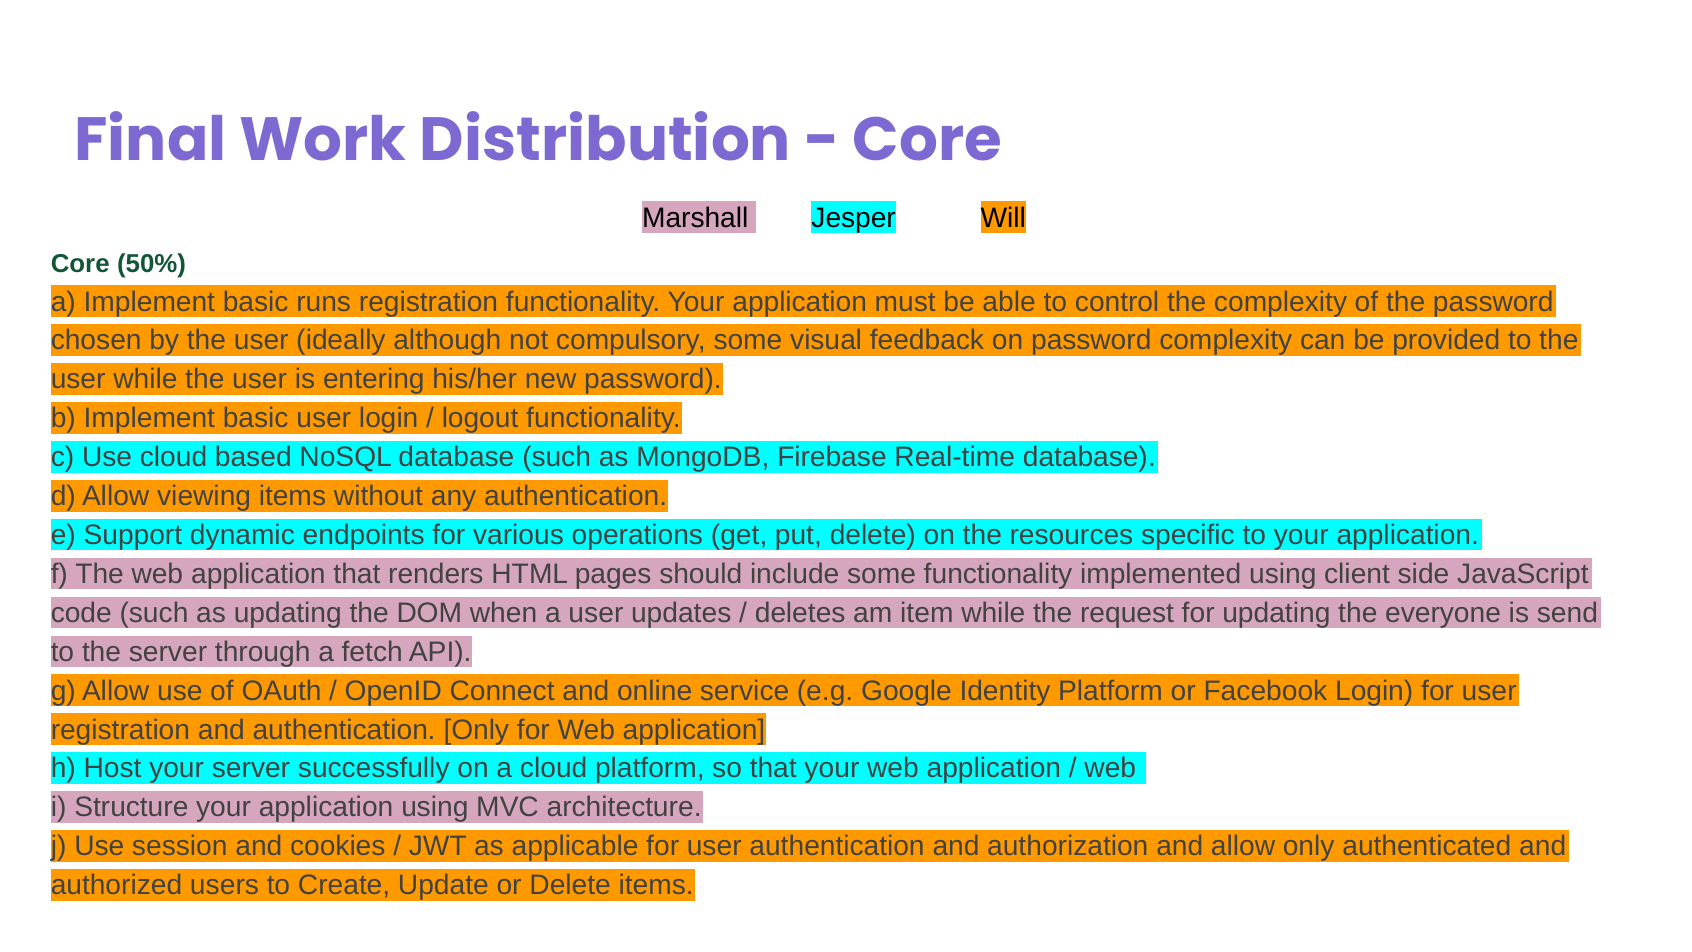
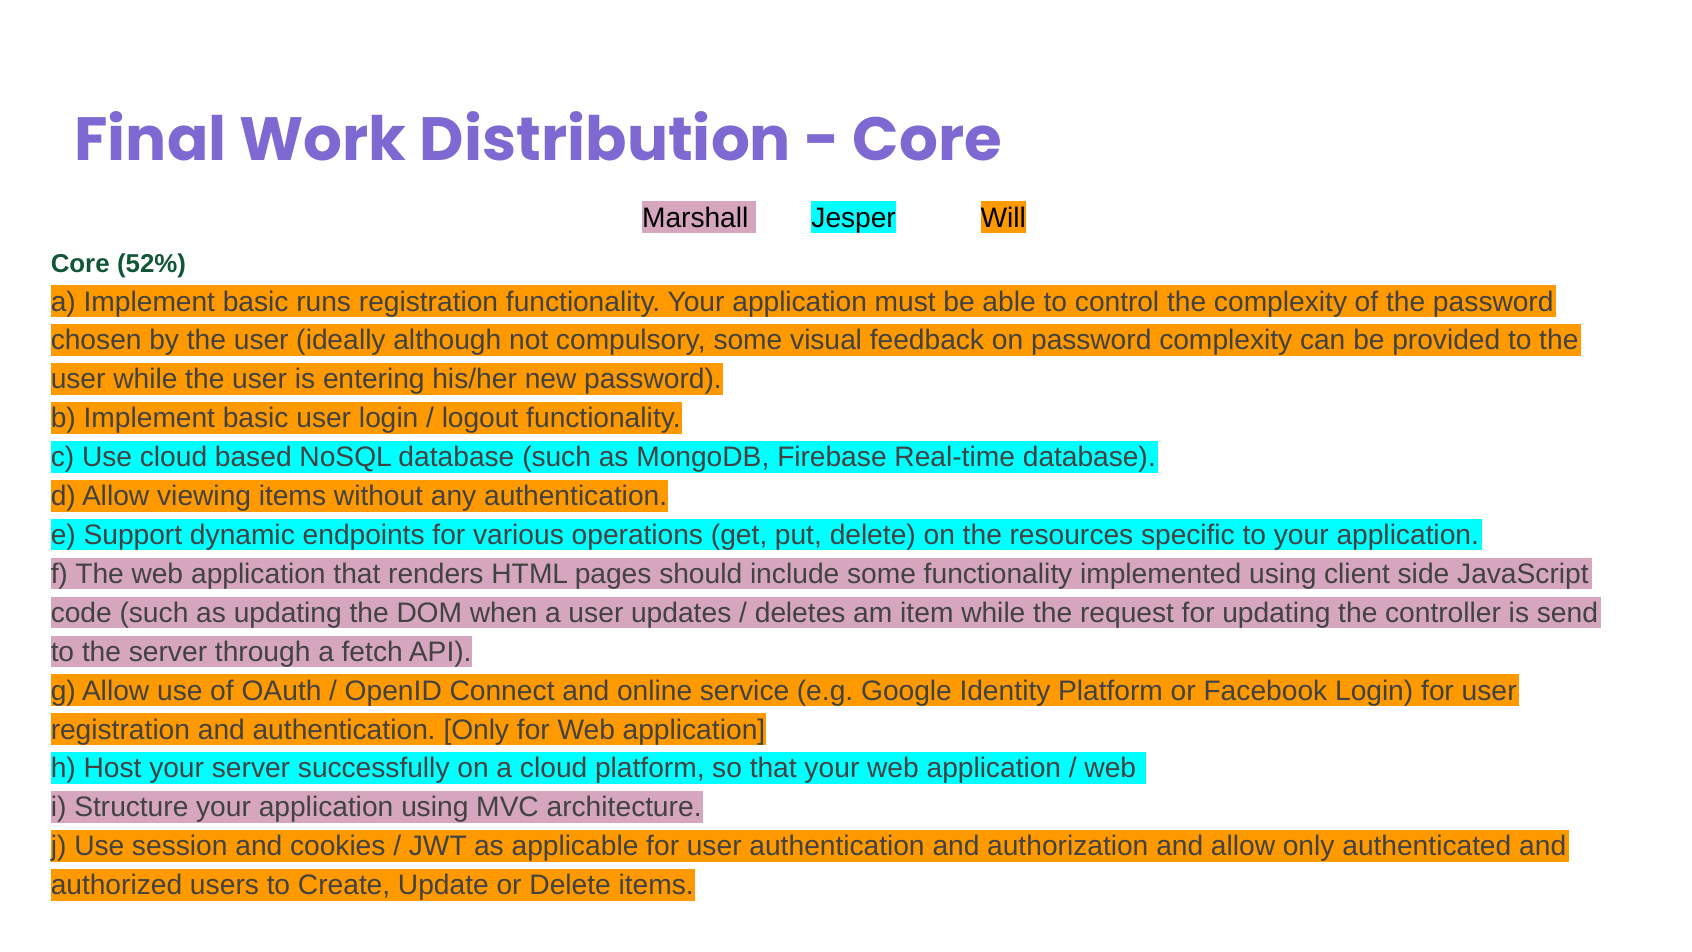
50%: 50% -> 52% (152, 264)
everyone: everyone -> controller (1443, 613)
